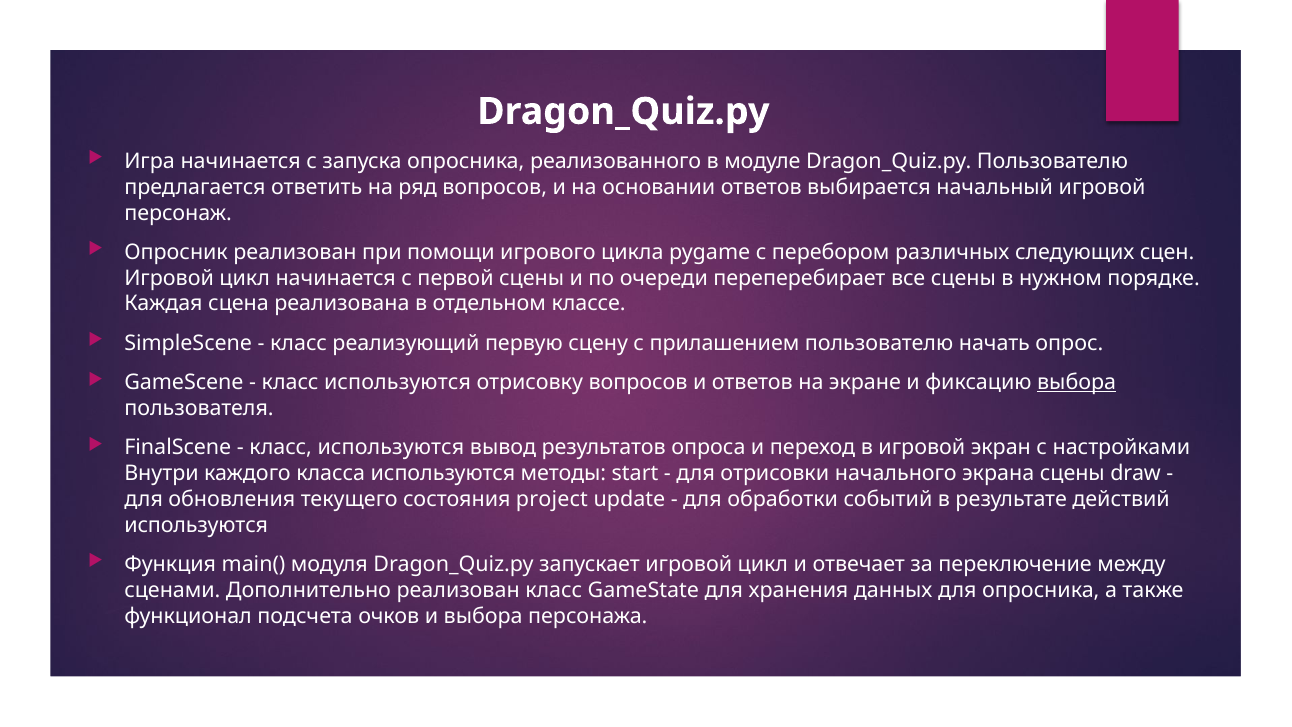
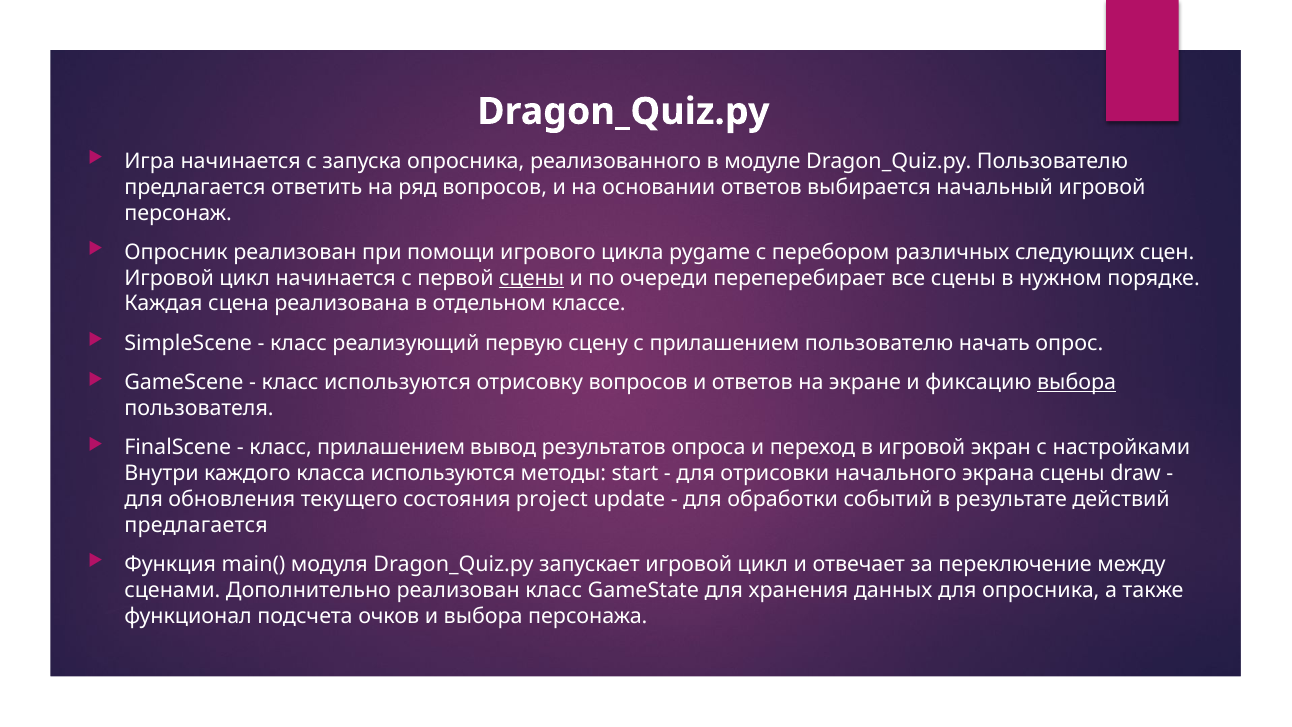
сцены underline: none -> present (532, 278)
используются: используются -> прилашением (391, 447)
используются: используются -> предлагается (196, 525)
